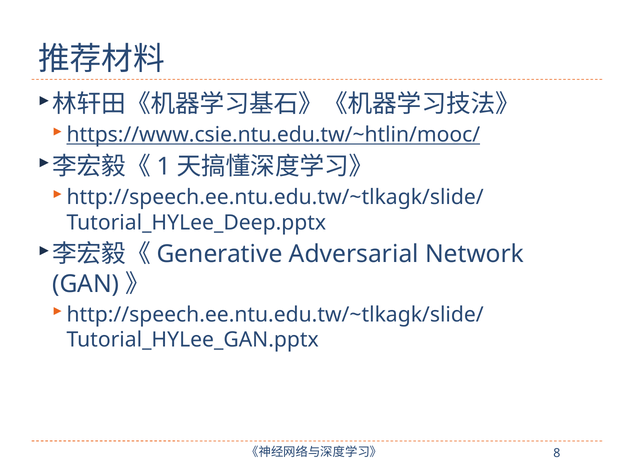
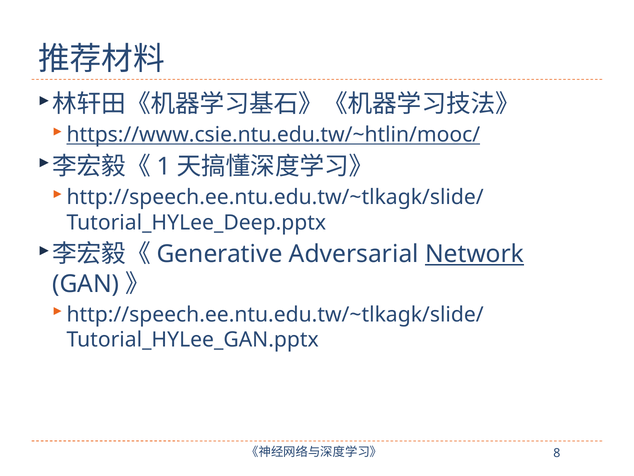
Network underline: none -> present (475, 254)
